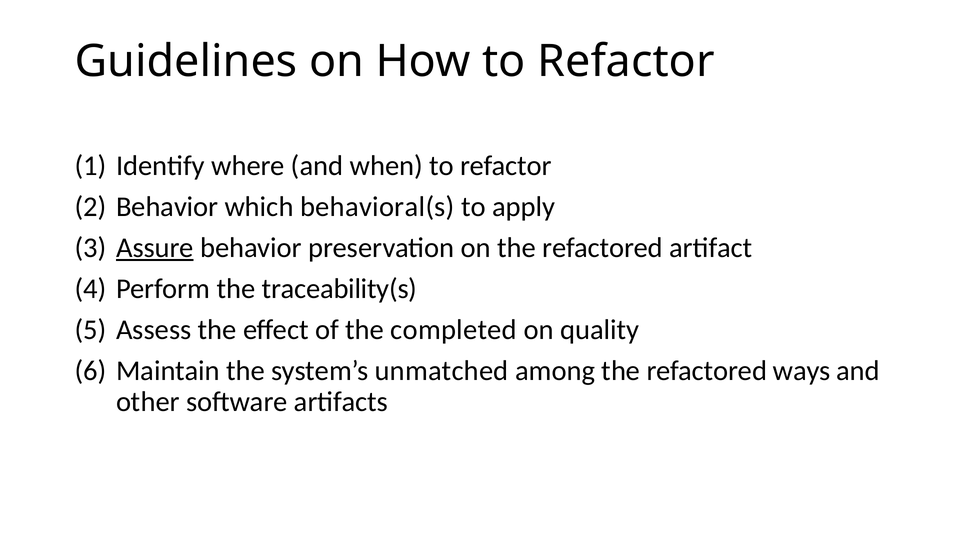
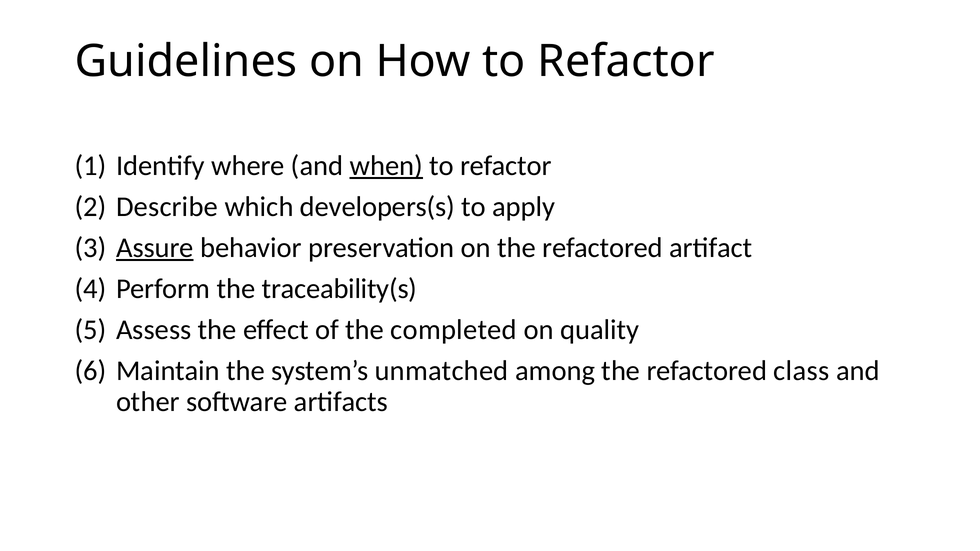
when underline: none -> present (386, 166)
Behavior: Behavior -> Describe (167, 207)
behavioral(s: behavioral(s -> developers(s (378, 207)
ways: ways -> class (801, 371)
